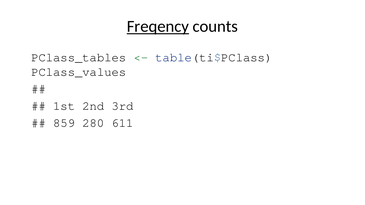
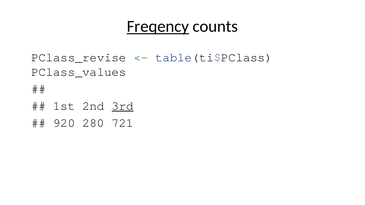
PClass_tables: PClass_tables -> PClass_revise (79, 57)
3rd underline: none -> present (123, 106)
859: 859 -> 920 (64, 123)
611: 611 -> 721 (123, 123)
